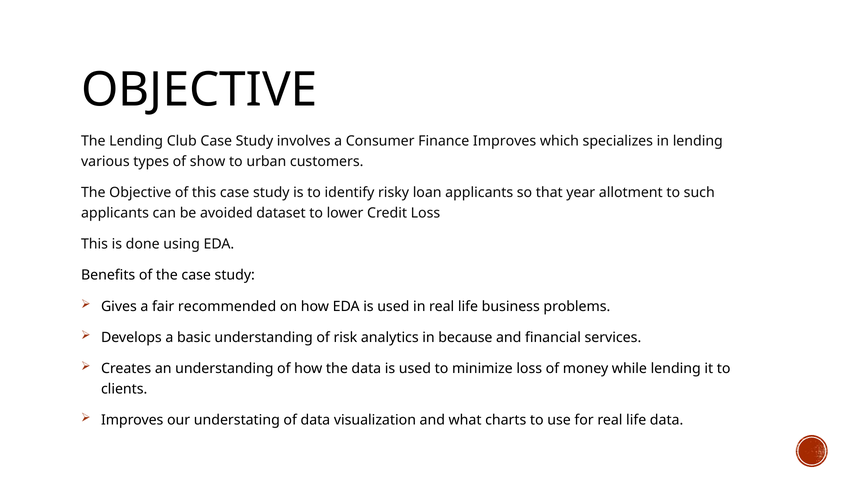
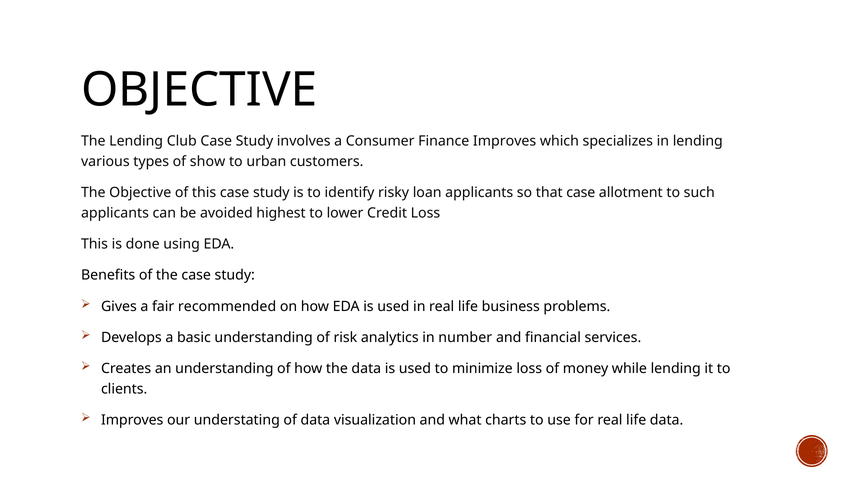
that year: year -> case (581, 193)
dataset: dataset -> highest (281, 213)
because: because -> number (465, 337)
